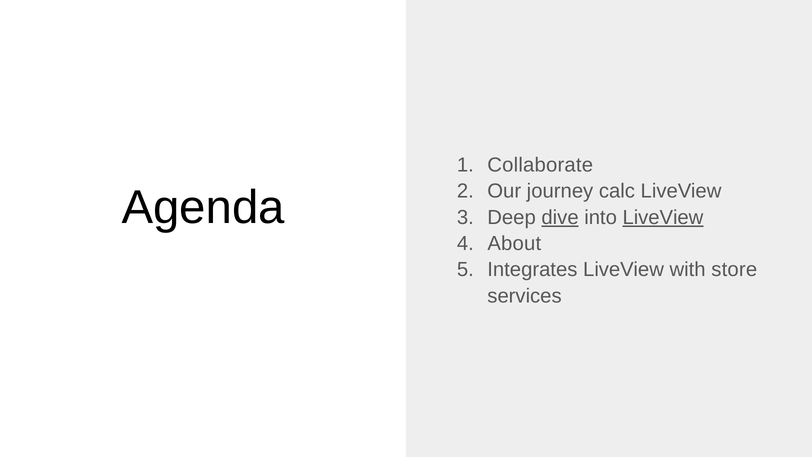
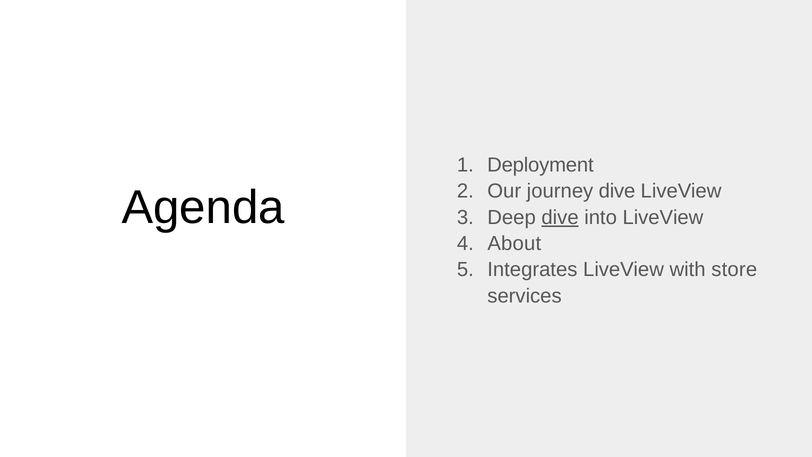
Collaborate: Collaborate -> Deployment (540, 165)
journey calc: calc -> dive (617, 191)
LiveView underline: present -> none (663, 217)
